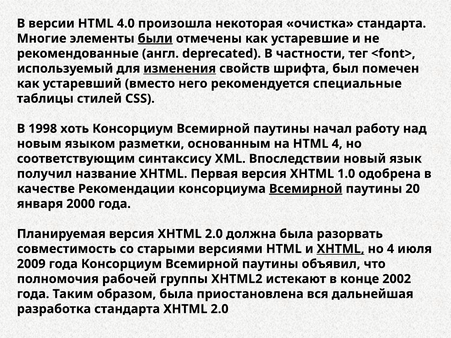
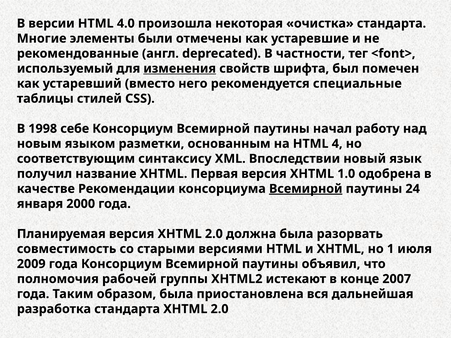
были underline: present -> none (155, 38)
хоть: хоть -> себе (75, 129)
20: 20 -> 24 (413, 189)
XHTML underline: present -> none (341, 249)
но 4: 4 -> 1 (391, 249)
2002: 2002 -> 2007 (397, 279)
